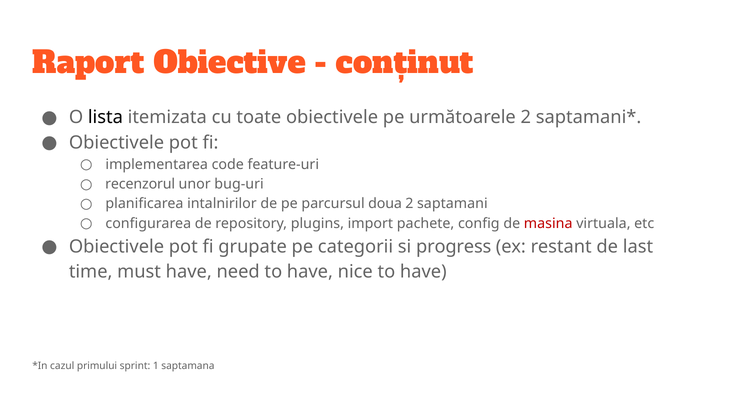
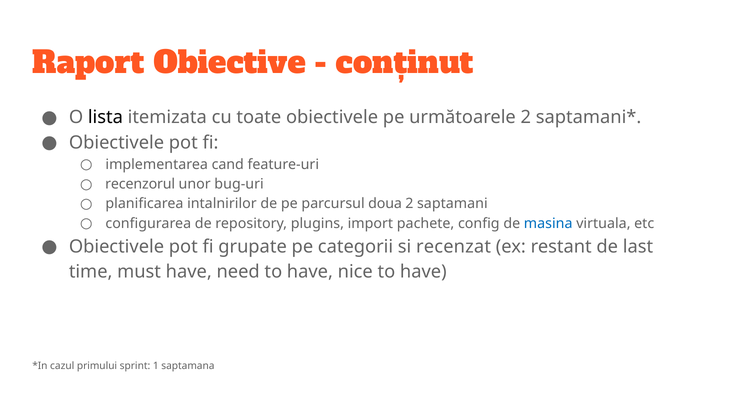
code: code -> cand (228, 164)
masina colour: red -> blue (548, 223)
progress: progress -> recenzat (454, 246)
